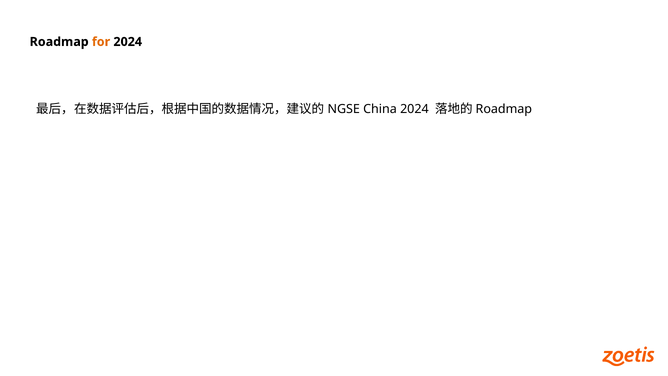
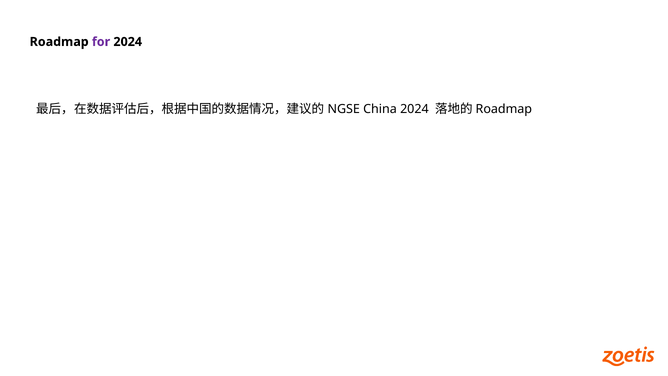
for colour: orange -> purple (101, 42)
